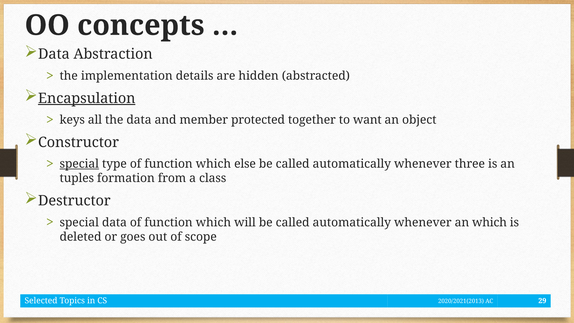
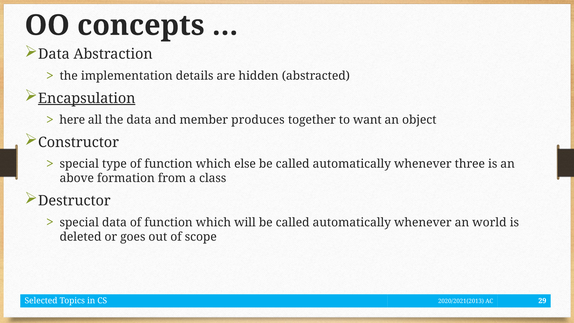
keys: keys -> here (72, 120)
protected: protected -> produces (258, 120)
special underline: present -> none (79, 164)
tuples: tuples -> above (77, 178)
an which: which -> world (489, 222)
